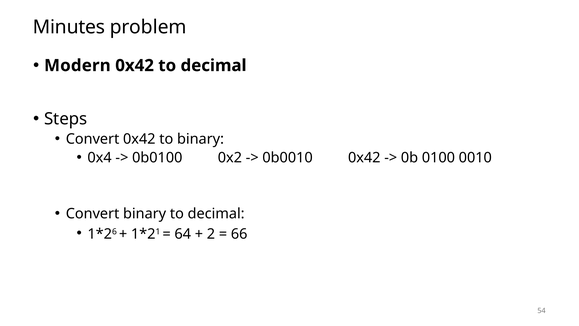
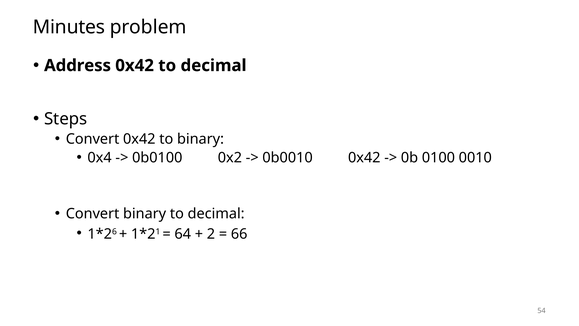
Modern: Modern -> Address (78, 65)
